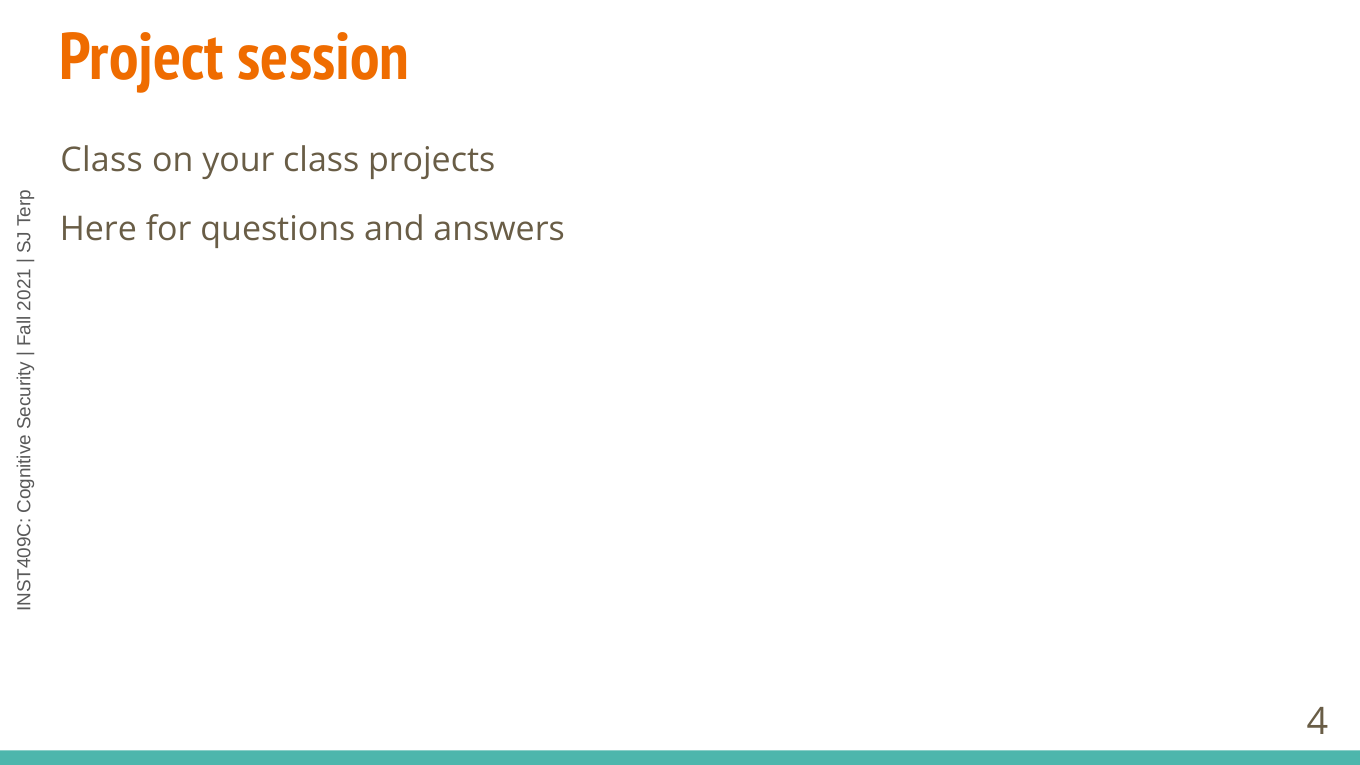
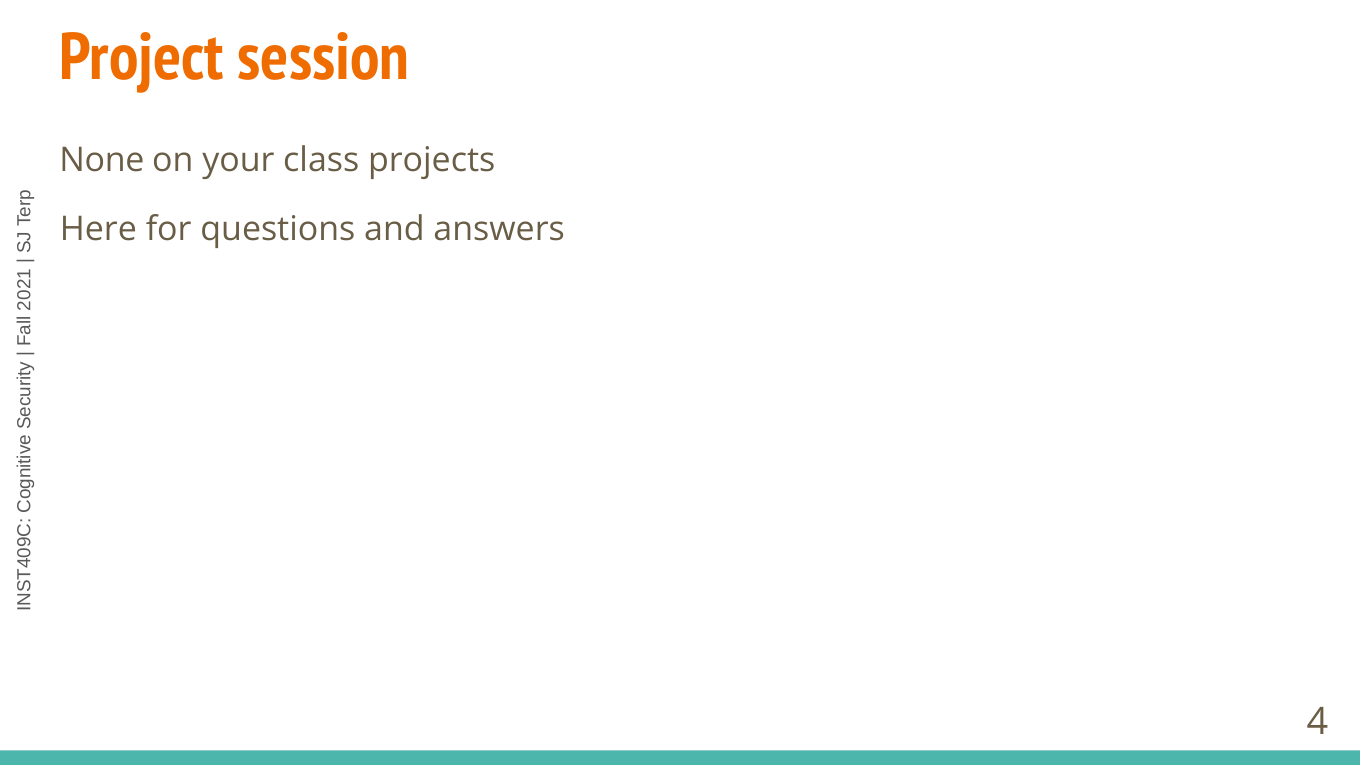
Class: Class -> None (102, 160)
